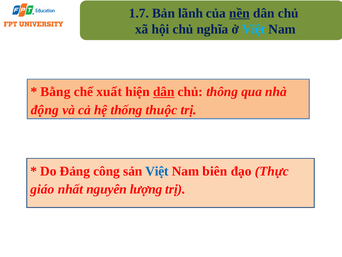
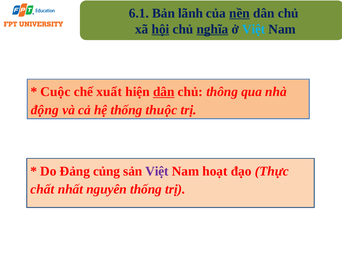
1.7: 1.7 -> 6.1 (139, 13)
hội underline: none -> present (160, 29)
nghĩa underline: none -> present (212, 29)
Bằng: Bằng -> Cuộc (55, 92)
công: công -> củng (107, 171)
Việt colour: blue -> purple (157, 171)
biên: biên -> hoạt (215, 171)
giáo: giáo -> chất (42, 189)
nguyên lượng: lượng -> thống (146, 189)
